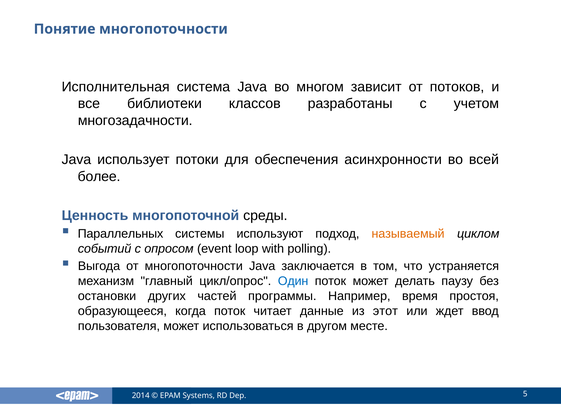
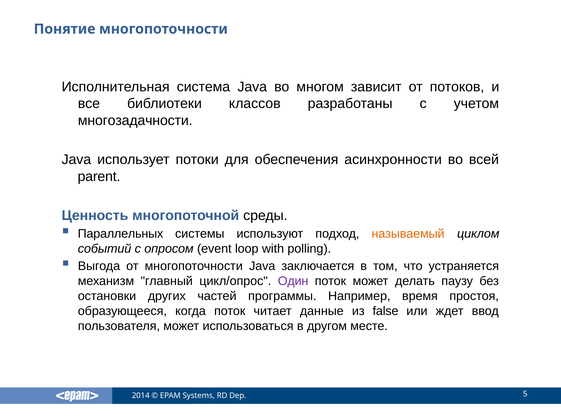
более: более -> parent (99, 177)
Один colour: blue -> purple (293, 282)
этот: этот -> false (386, 312)
